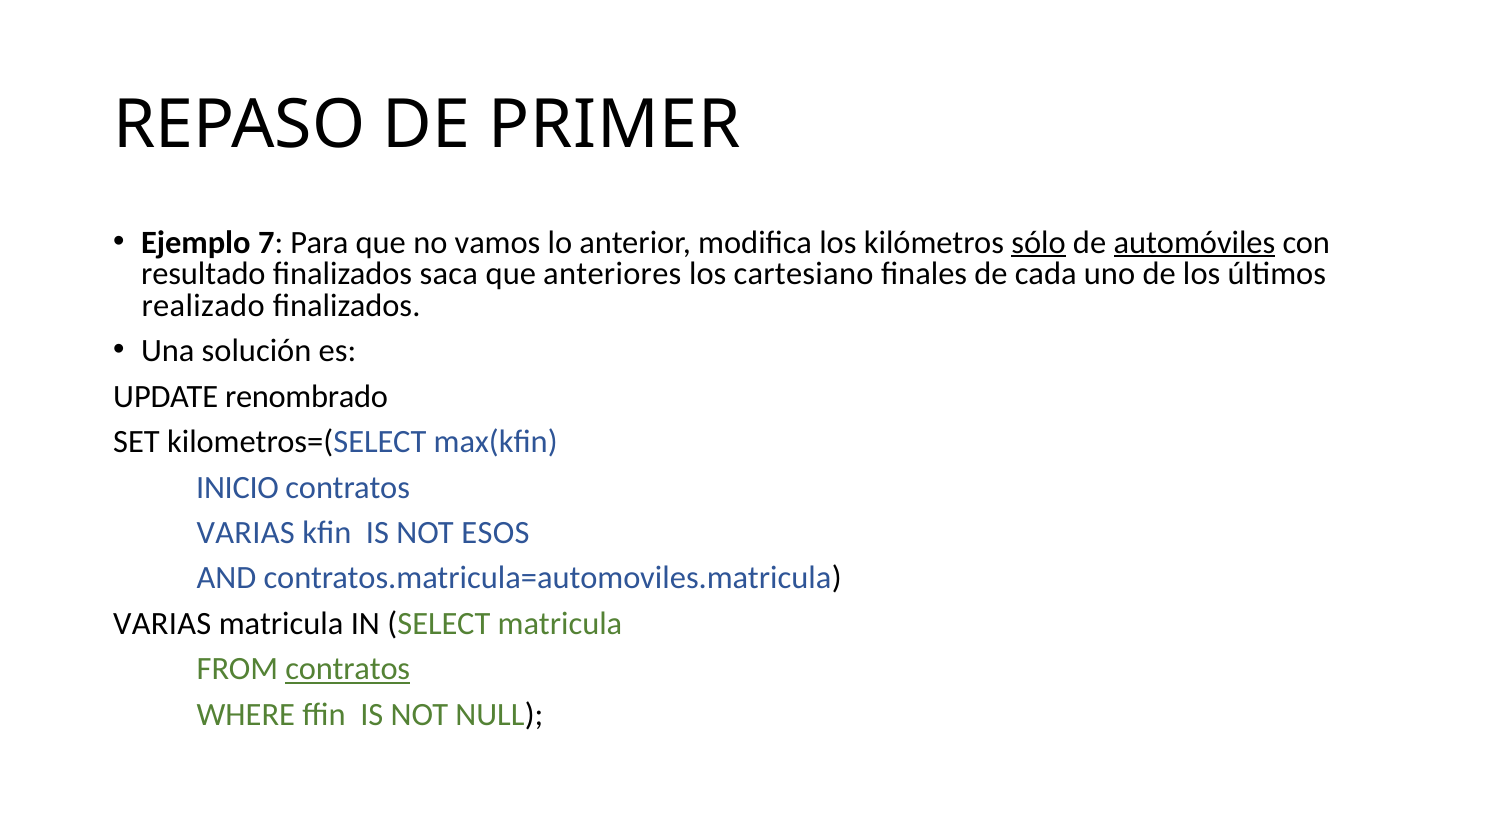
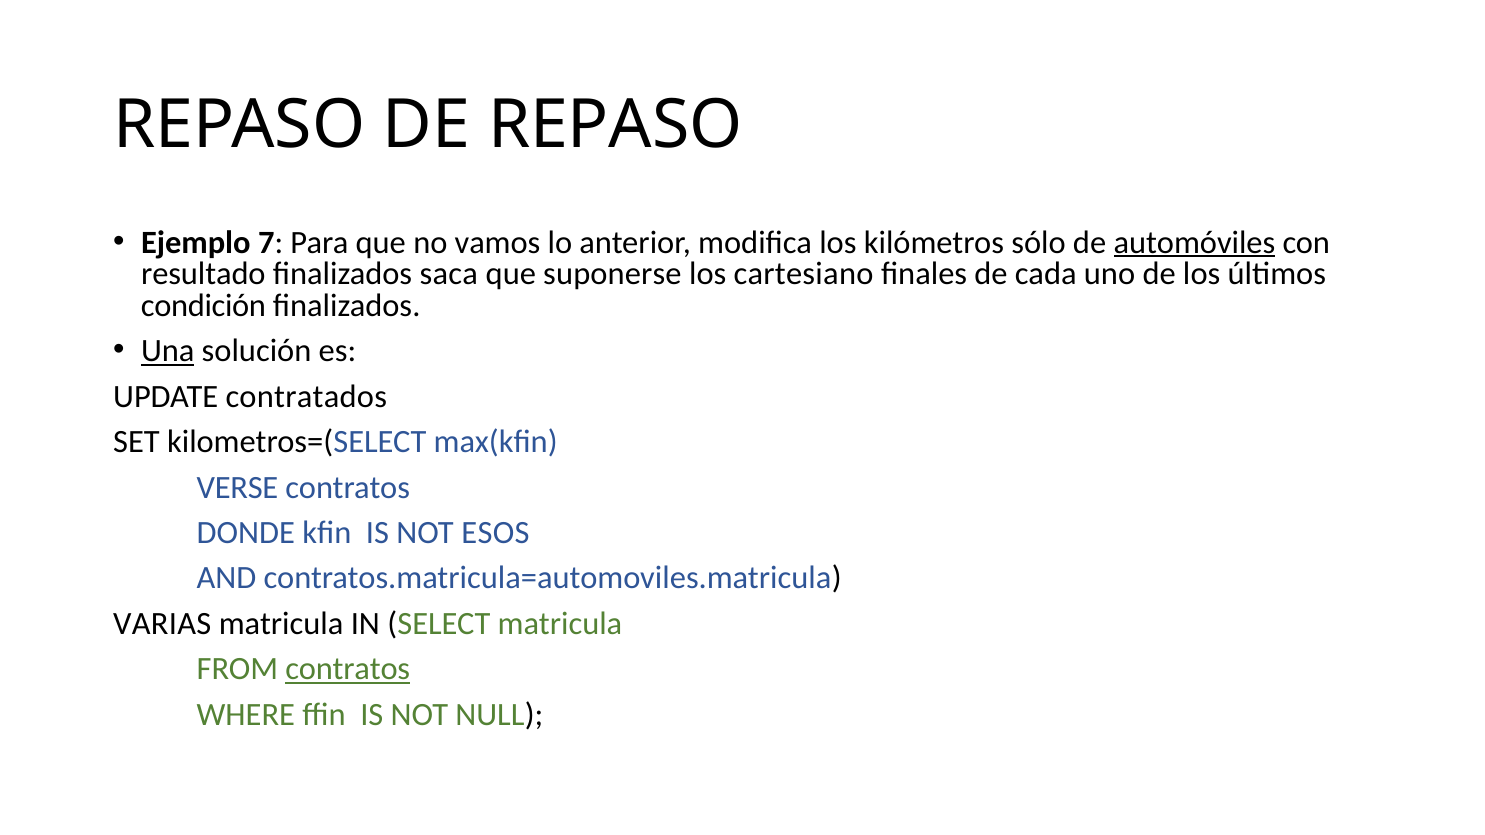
DE PRIMER: PRIMER -> REPASO (615, 125)
sólo underline: present -> none (1039, 242)
anteriores: anteriores -> suponerse (612, 274)
realizado: realizado -> condición (203, 306)
Una underline: none -> present (168, 351)
renombrado: renombrado -> contratados (306, 397)
INICIO: INICIO -> VERSE (238, 487)
VARIAS: VARIAS -> DONDE (246, 533)
